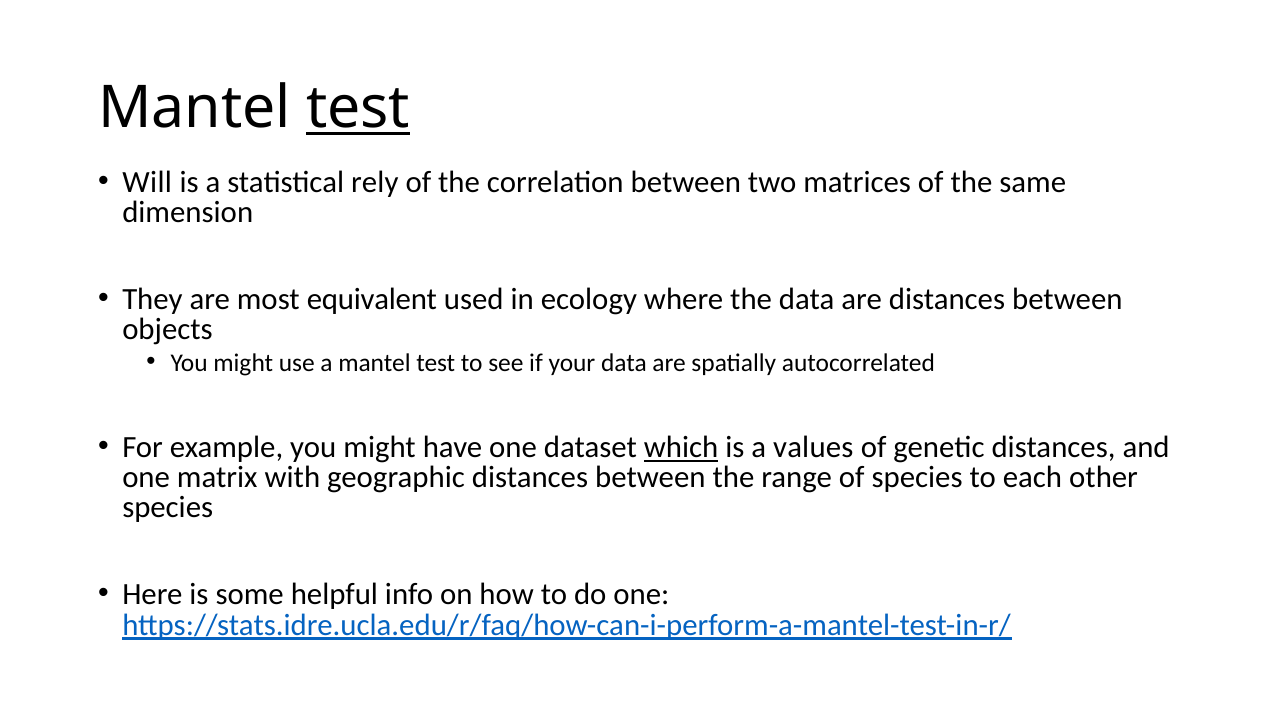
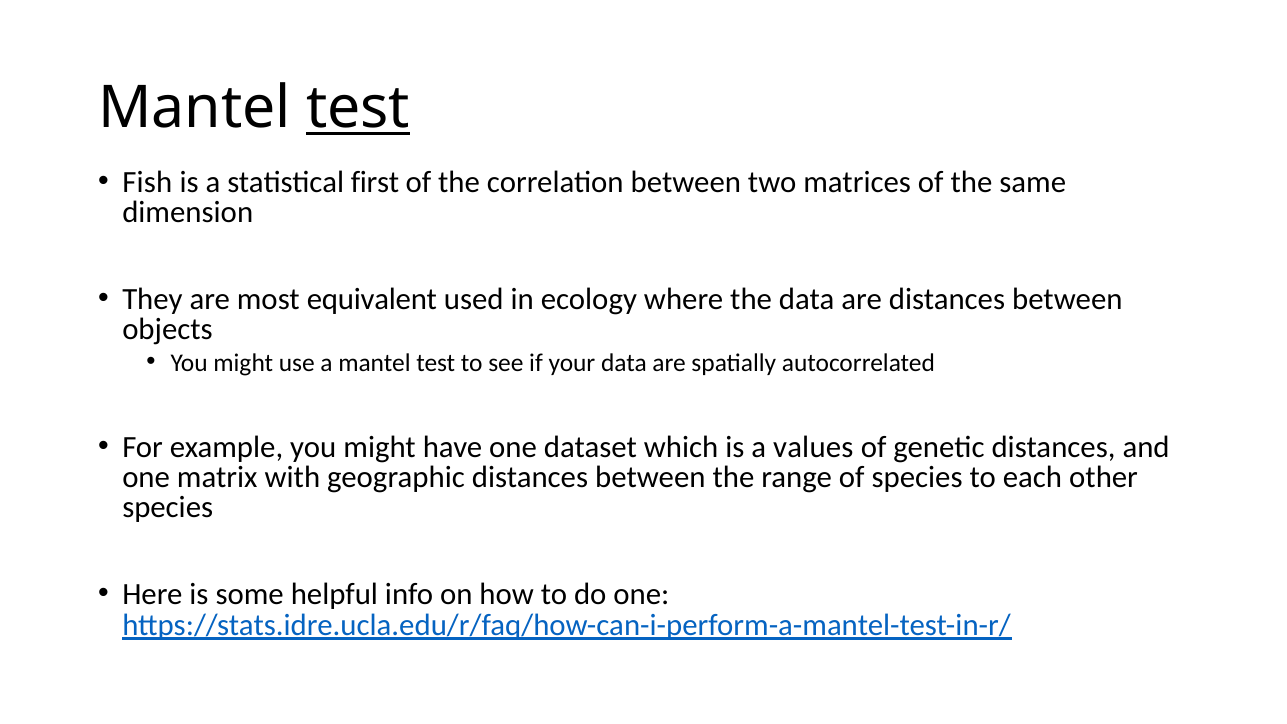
Will: Will -> Fish (147, 182)
rely: rely -> first (375, 182)
which underline: present -> none (681, 447)
